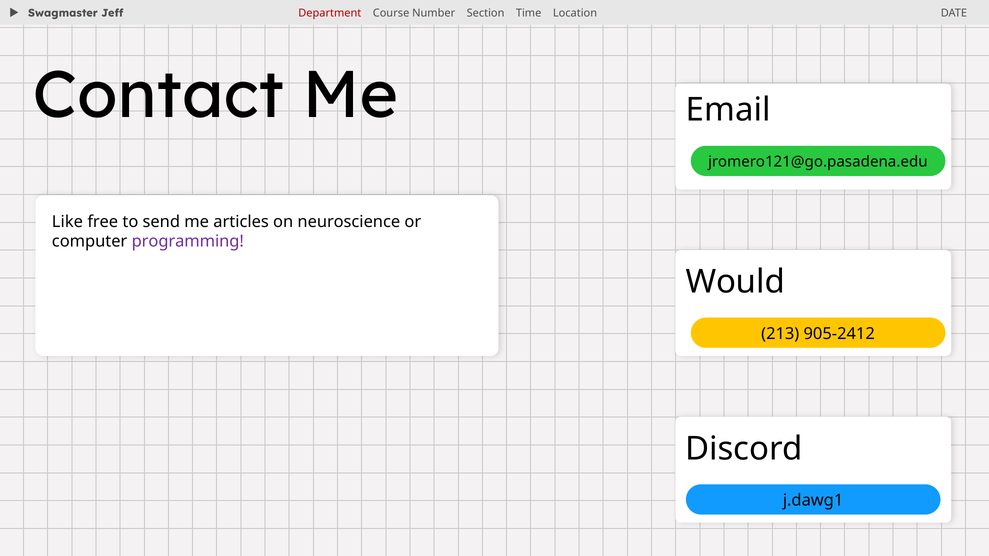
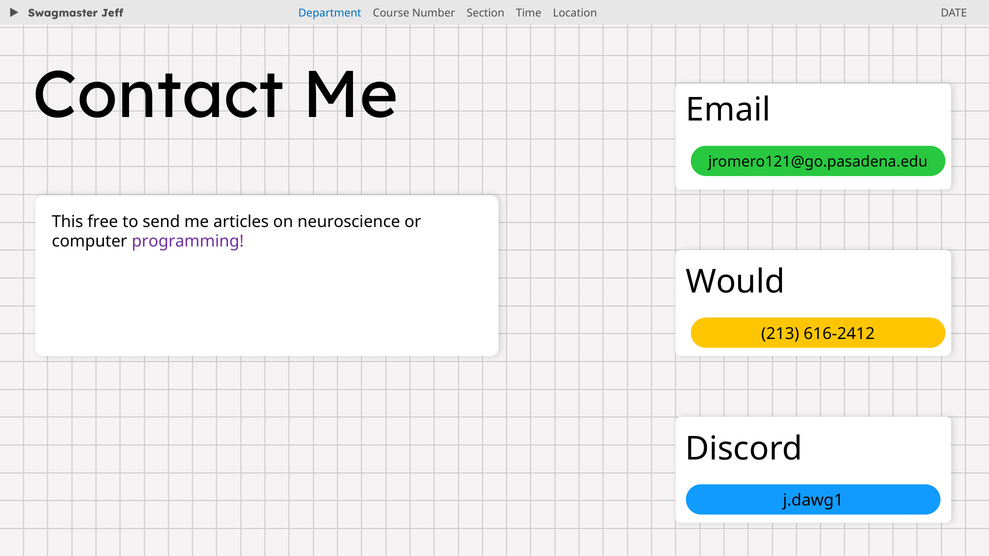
Department colour: red -> blue (330, 13)
Like: Like -> This (68, 222)
905-2412: 905-2412 -> 616-2412 (839, 334)
